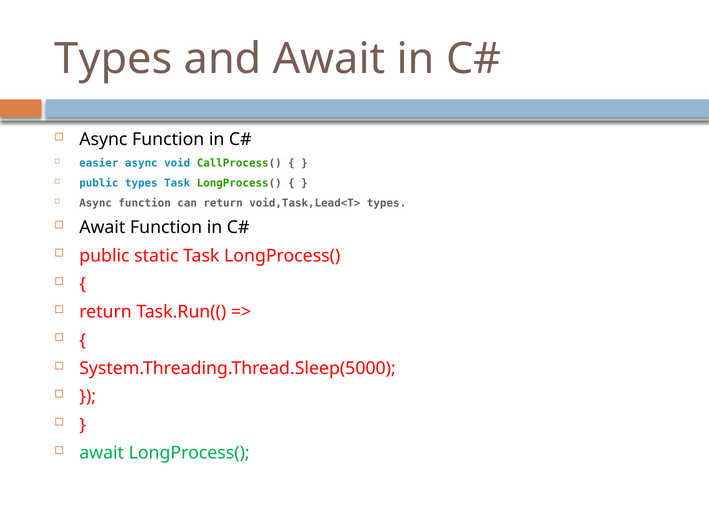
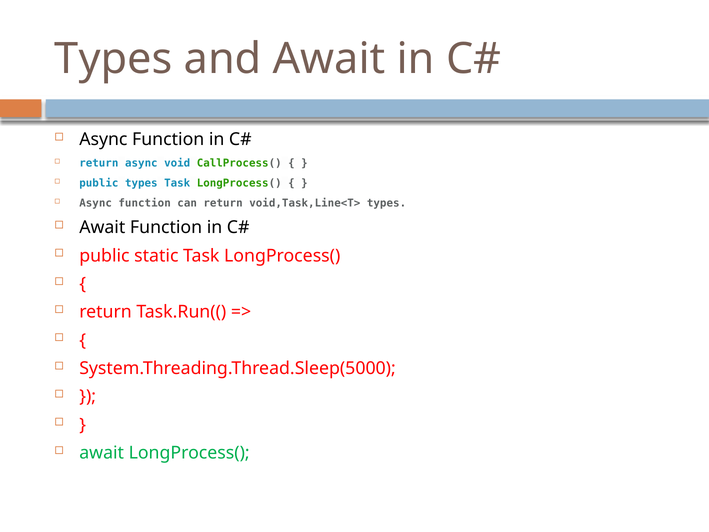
easier: easier -> return (99, 163)
void,Task,Lead<T>: void,Task,Lead<T> -> void,Task,Line<T> (305, 203)
